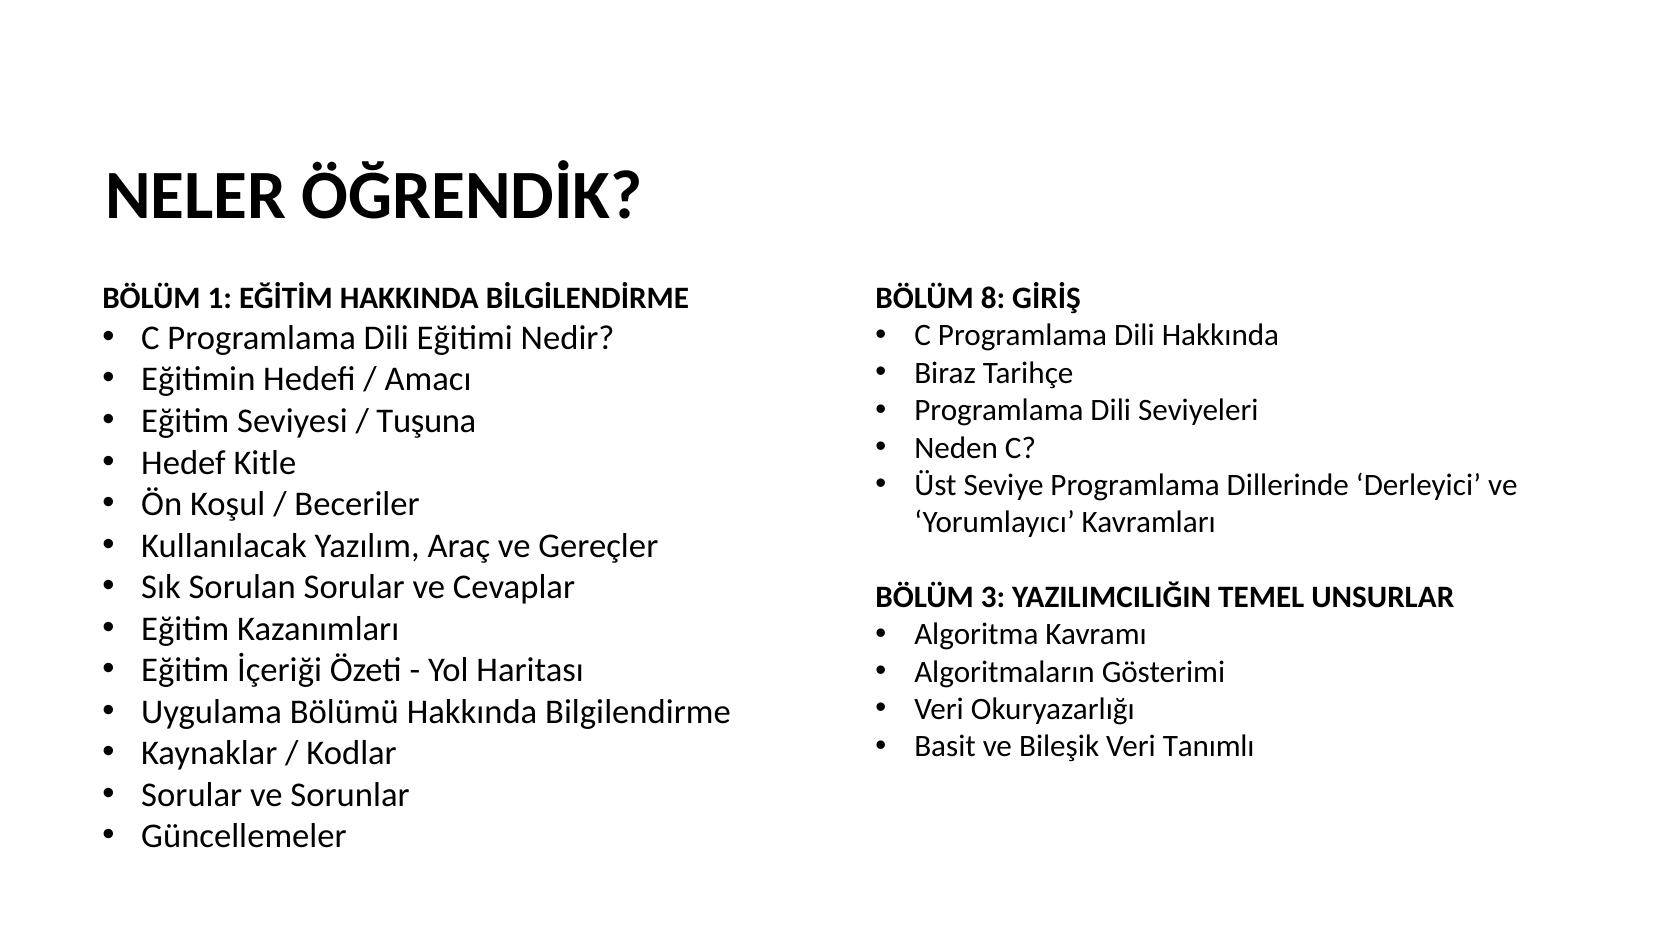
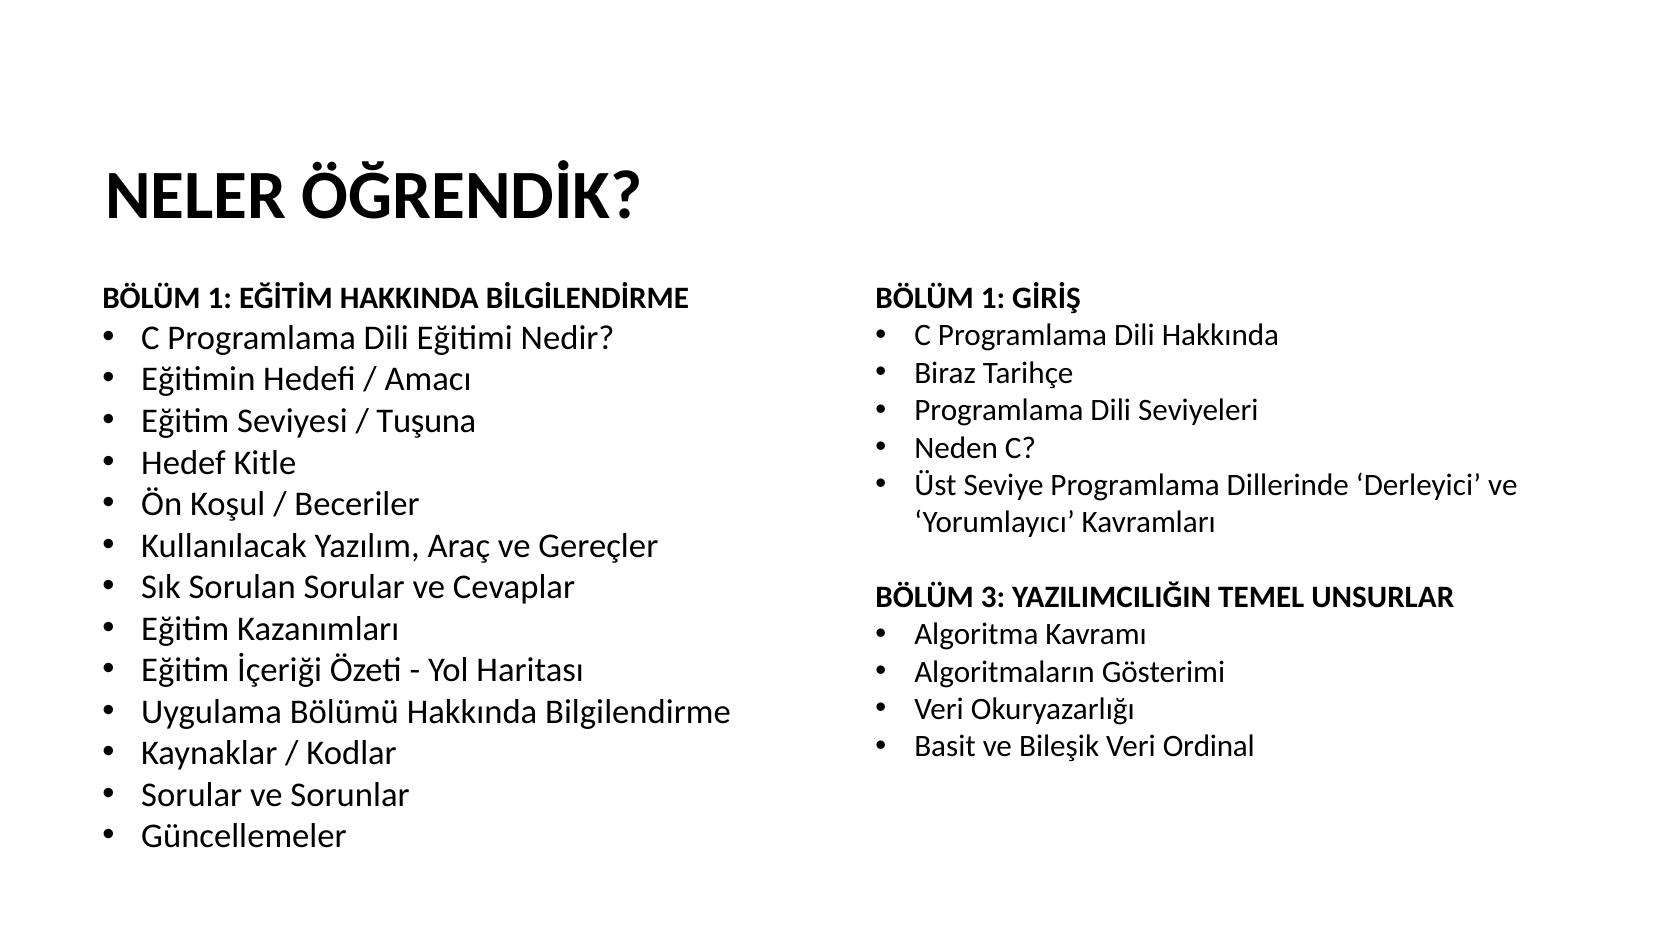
8: 8 -> 1 (993, 298)
Tanımlı: Tanımlı -> Ordinal (1209, 747)
